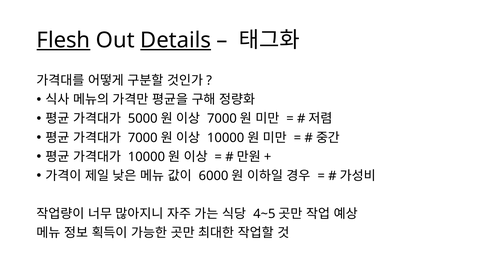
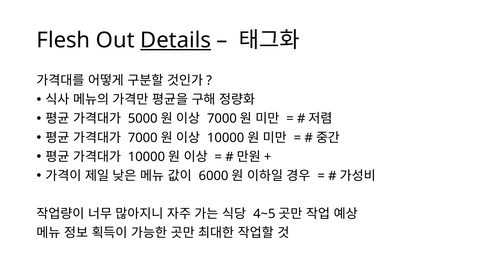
Flesh underline: present -> none (63, 40)
